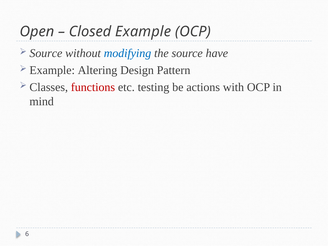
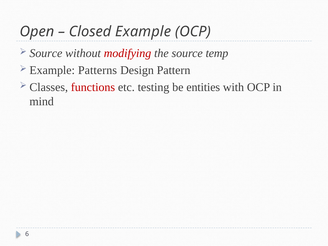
modifying colour: blue -> red (128, 53)
have: have -> temp (217, 53)
Altering: Altering -> Patterns (97, 70)
actions: actions -> entities (203, 87)
